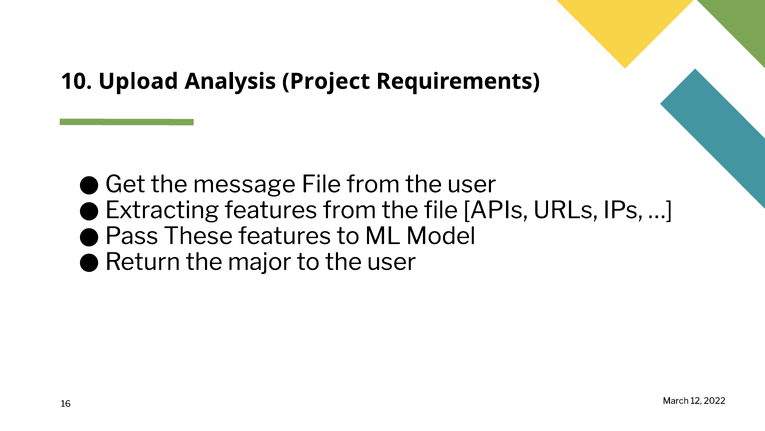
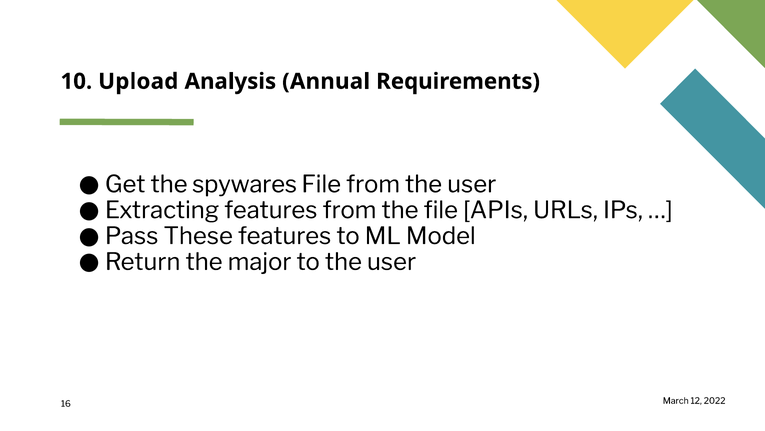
Project: Project -> Annual (326, 81)
message: message -> spywares (245, 184)
